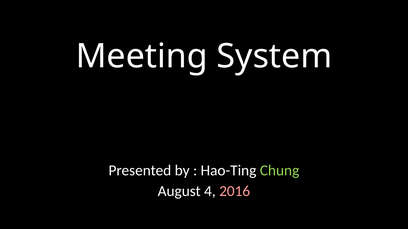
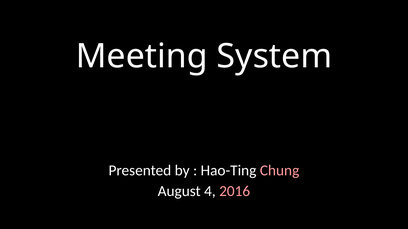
Chung colour: light green -> pink (280, 171)
